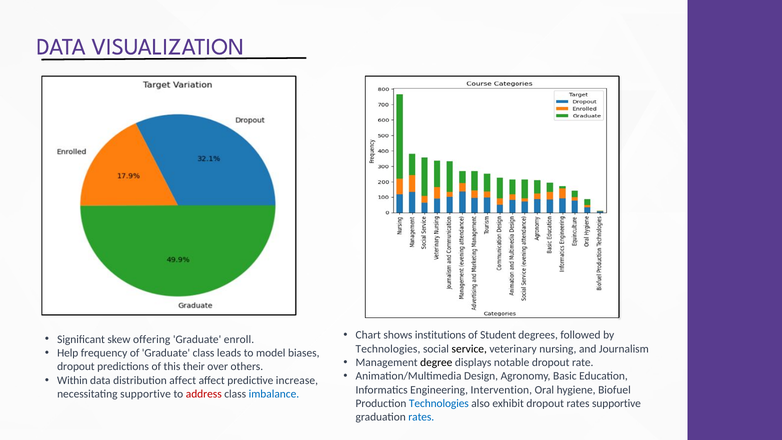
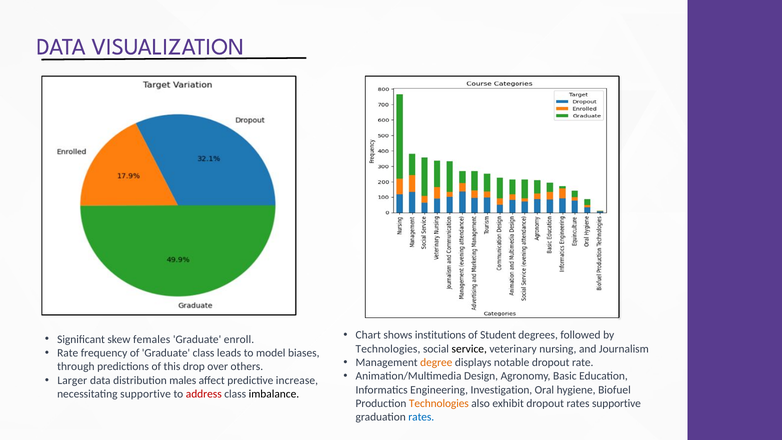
offering: offering -> females (152, 339)
Help: Help -> Rate (68, 353)
degree colour: black -> orange (436, 362)
dropout: dropout -> through (76, 367)
their: their -> drop (194, 367)
Within: Within -> Larger (72, 380)
distribution affect: affect -> males (183, 380)
Intervention: Intervention -> Investigation (501, 390)
imbalance colour: blue -> black (274, 394)
Technologies colour: blue -> orange (439, 403)
